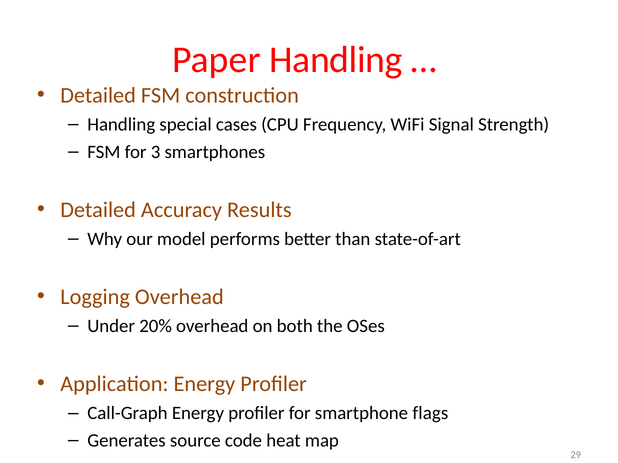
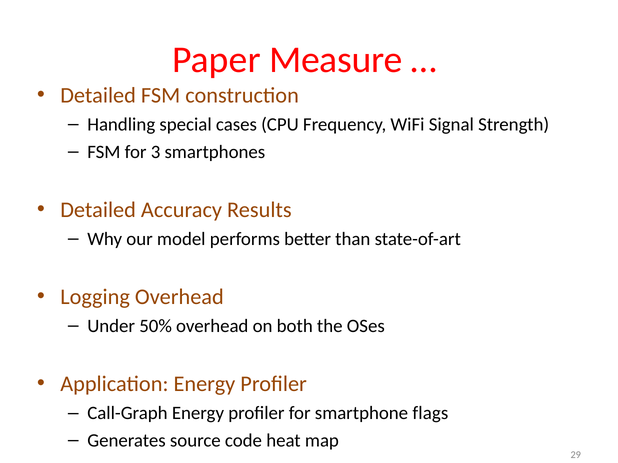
Paper Handling: Handling -> Measure (336, 60)
20%: 20% -> 50% (156, 326)
